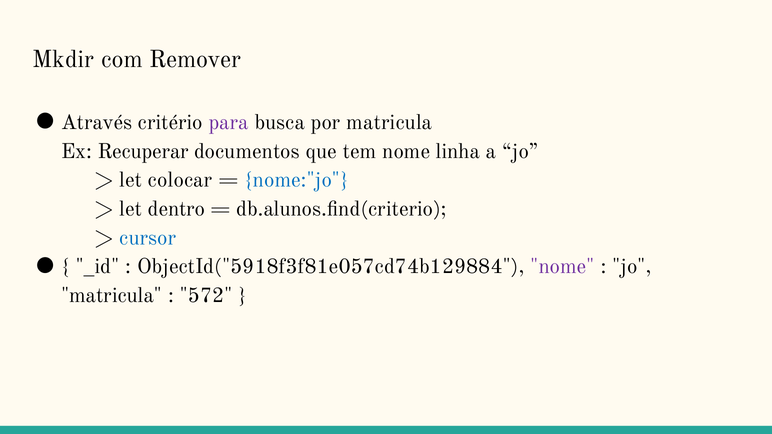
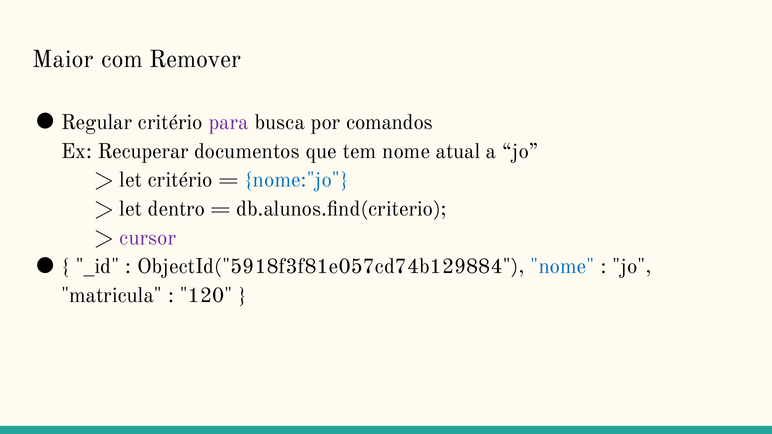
Mkdir: Mkdir -> Maior (63, 60)
Através: Através -> Regular (97, 122)
por matricula: matricula -> comandos (389, 122)
linha: linha -> atual (458, 151)
let colocar: colocar -> critério (180, 180)
cursor colour: blue -> purple (148, 238)
nome colour: purple -> blue (563, 267)
572: 572 -> 120 (206, 295)
